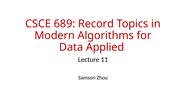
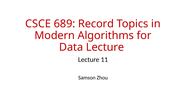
Data Applied: Applied -> Lecture (105, 47)
